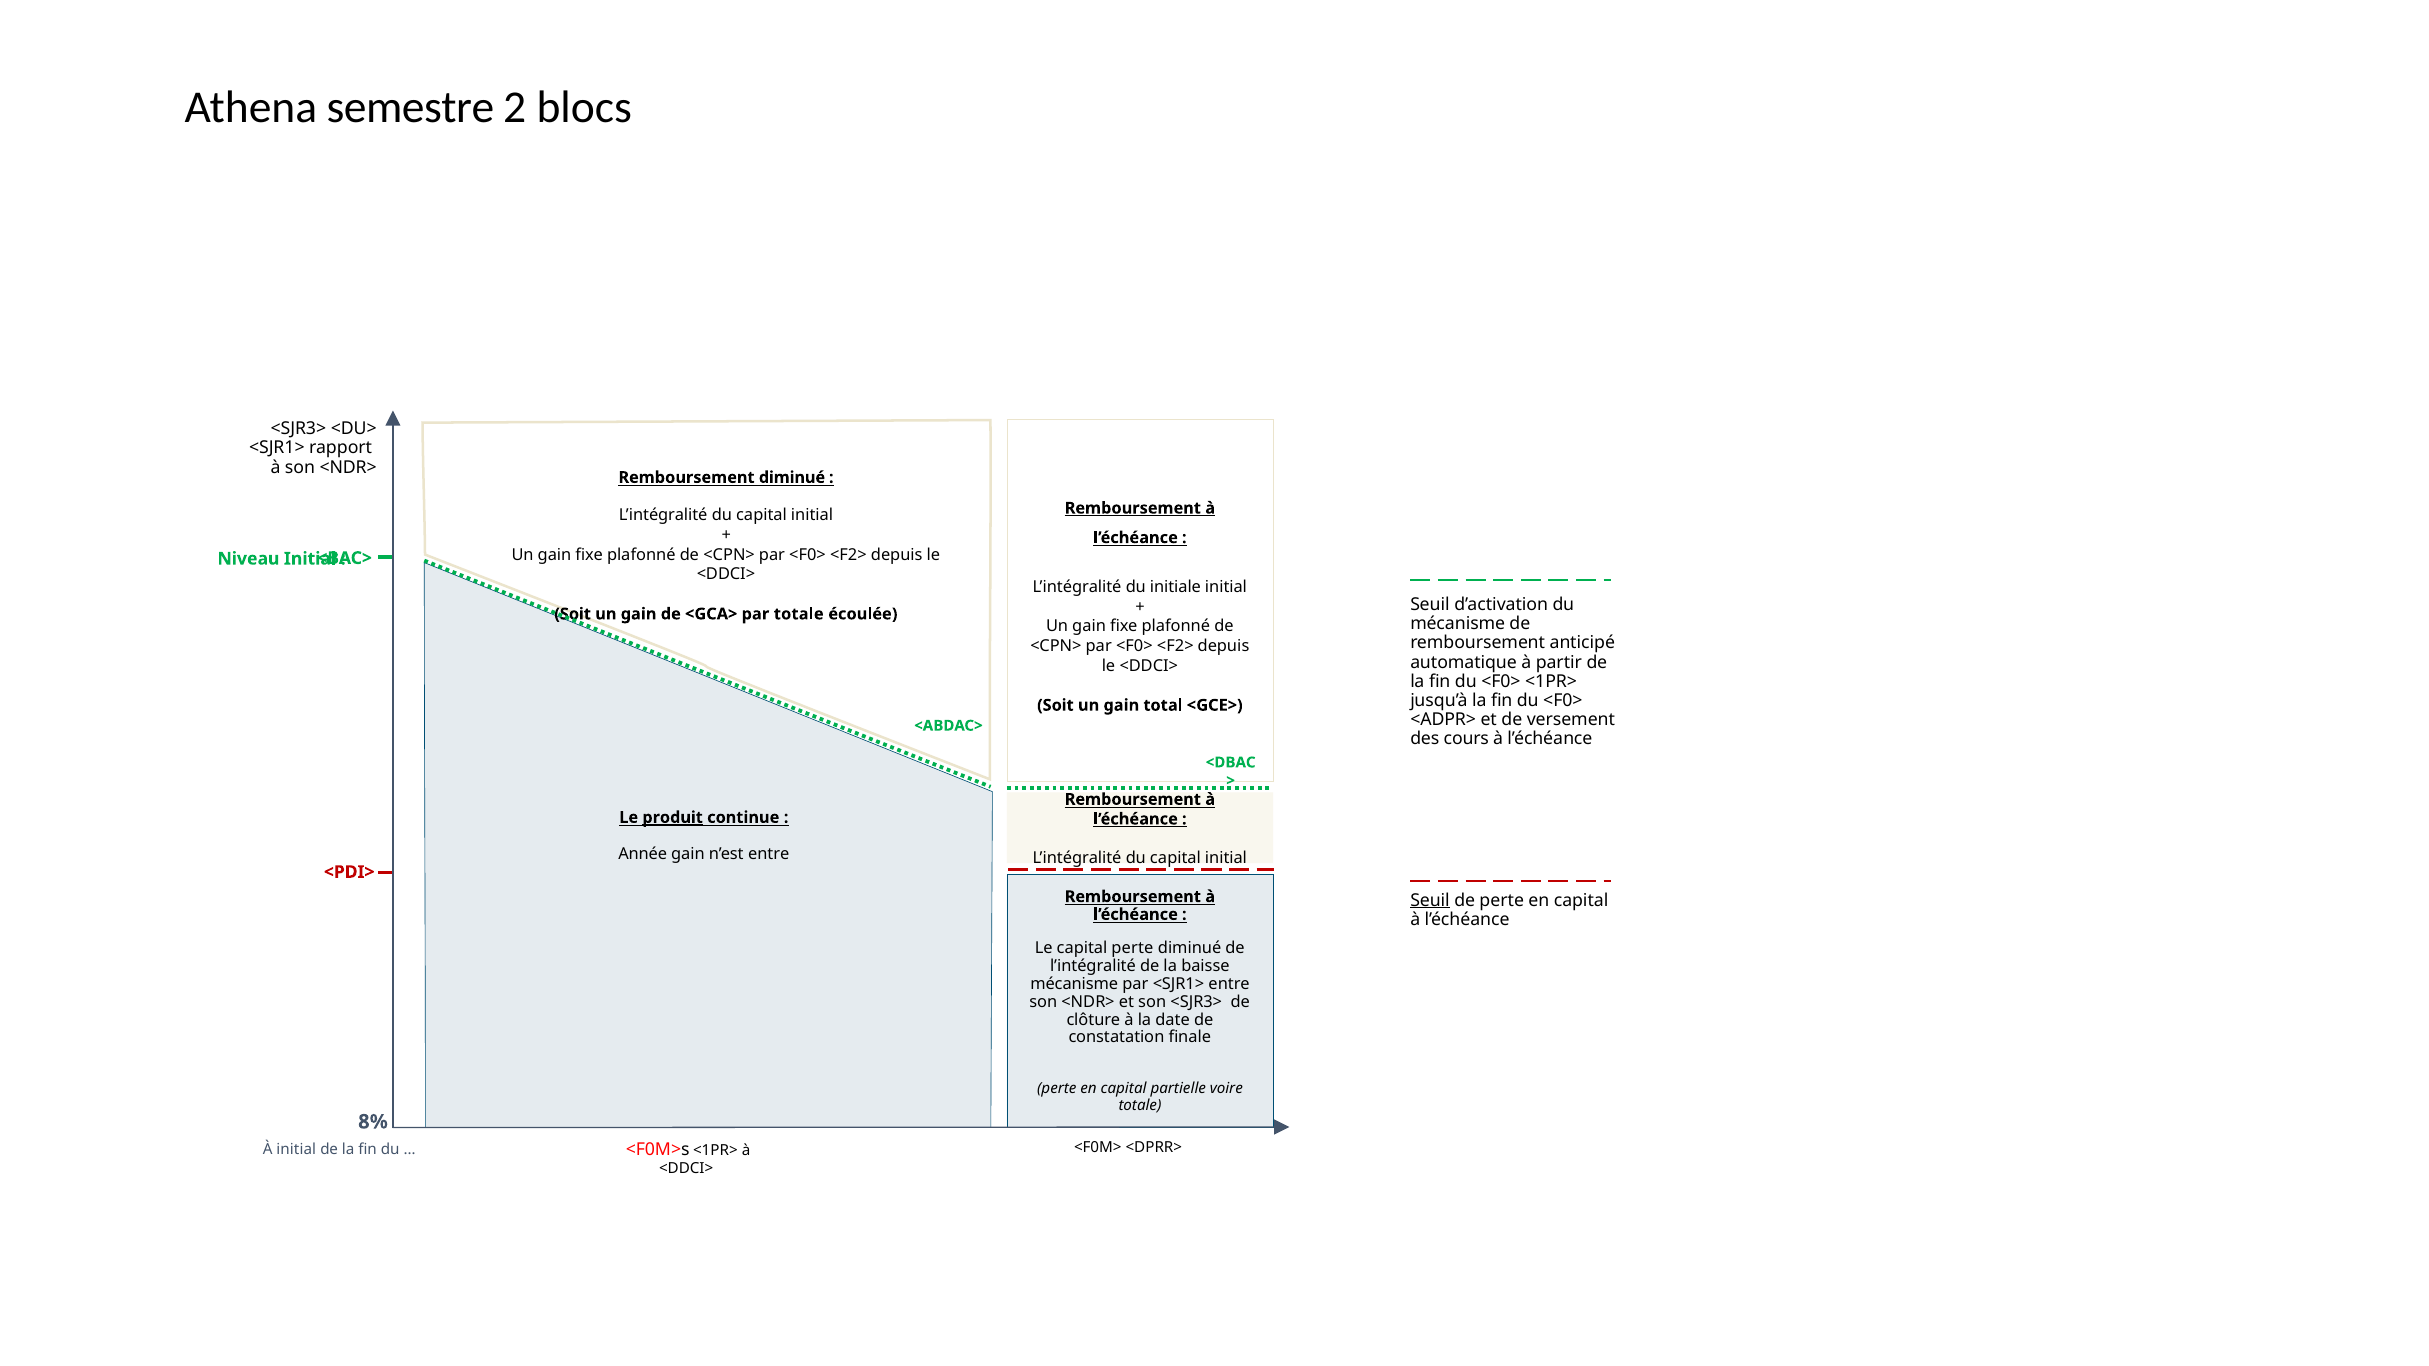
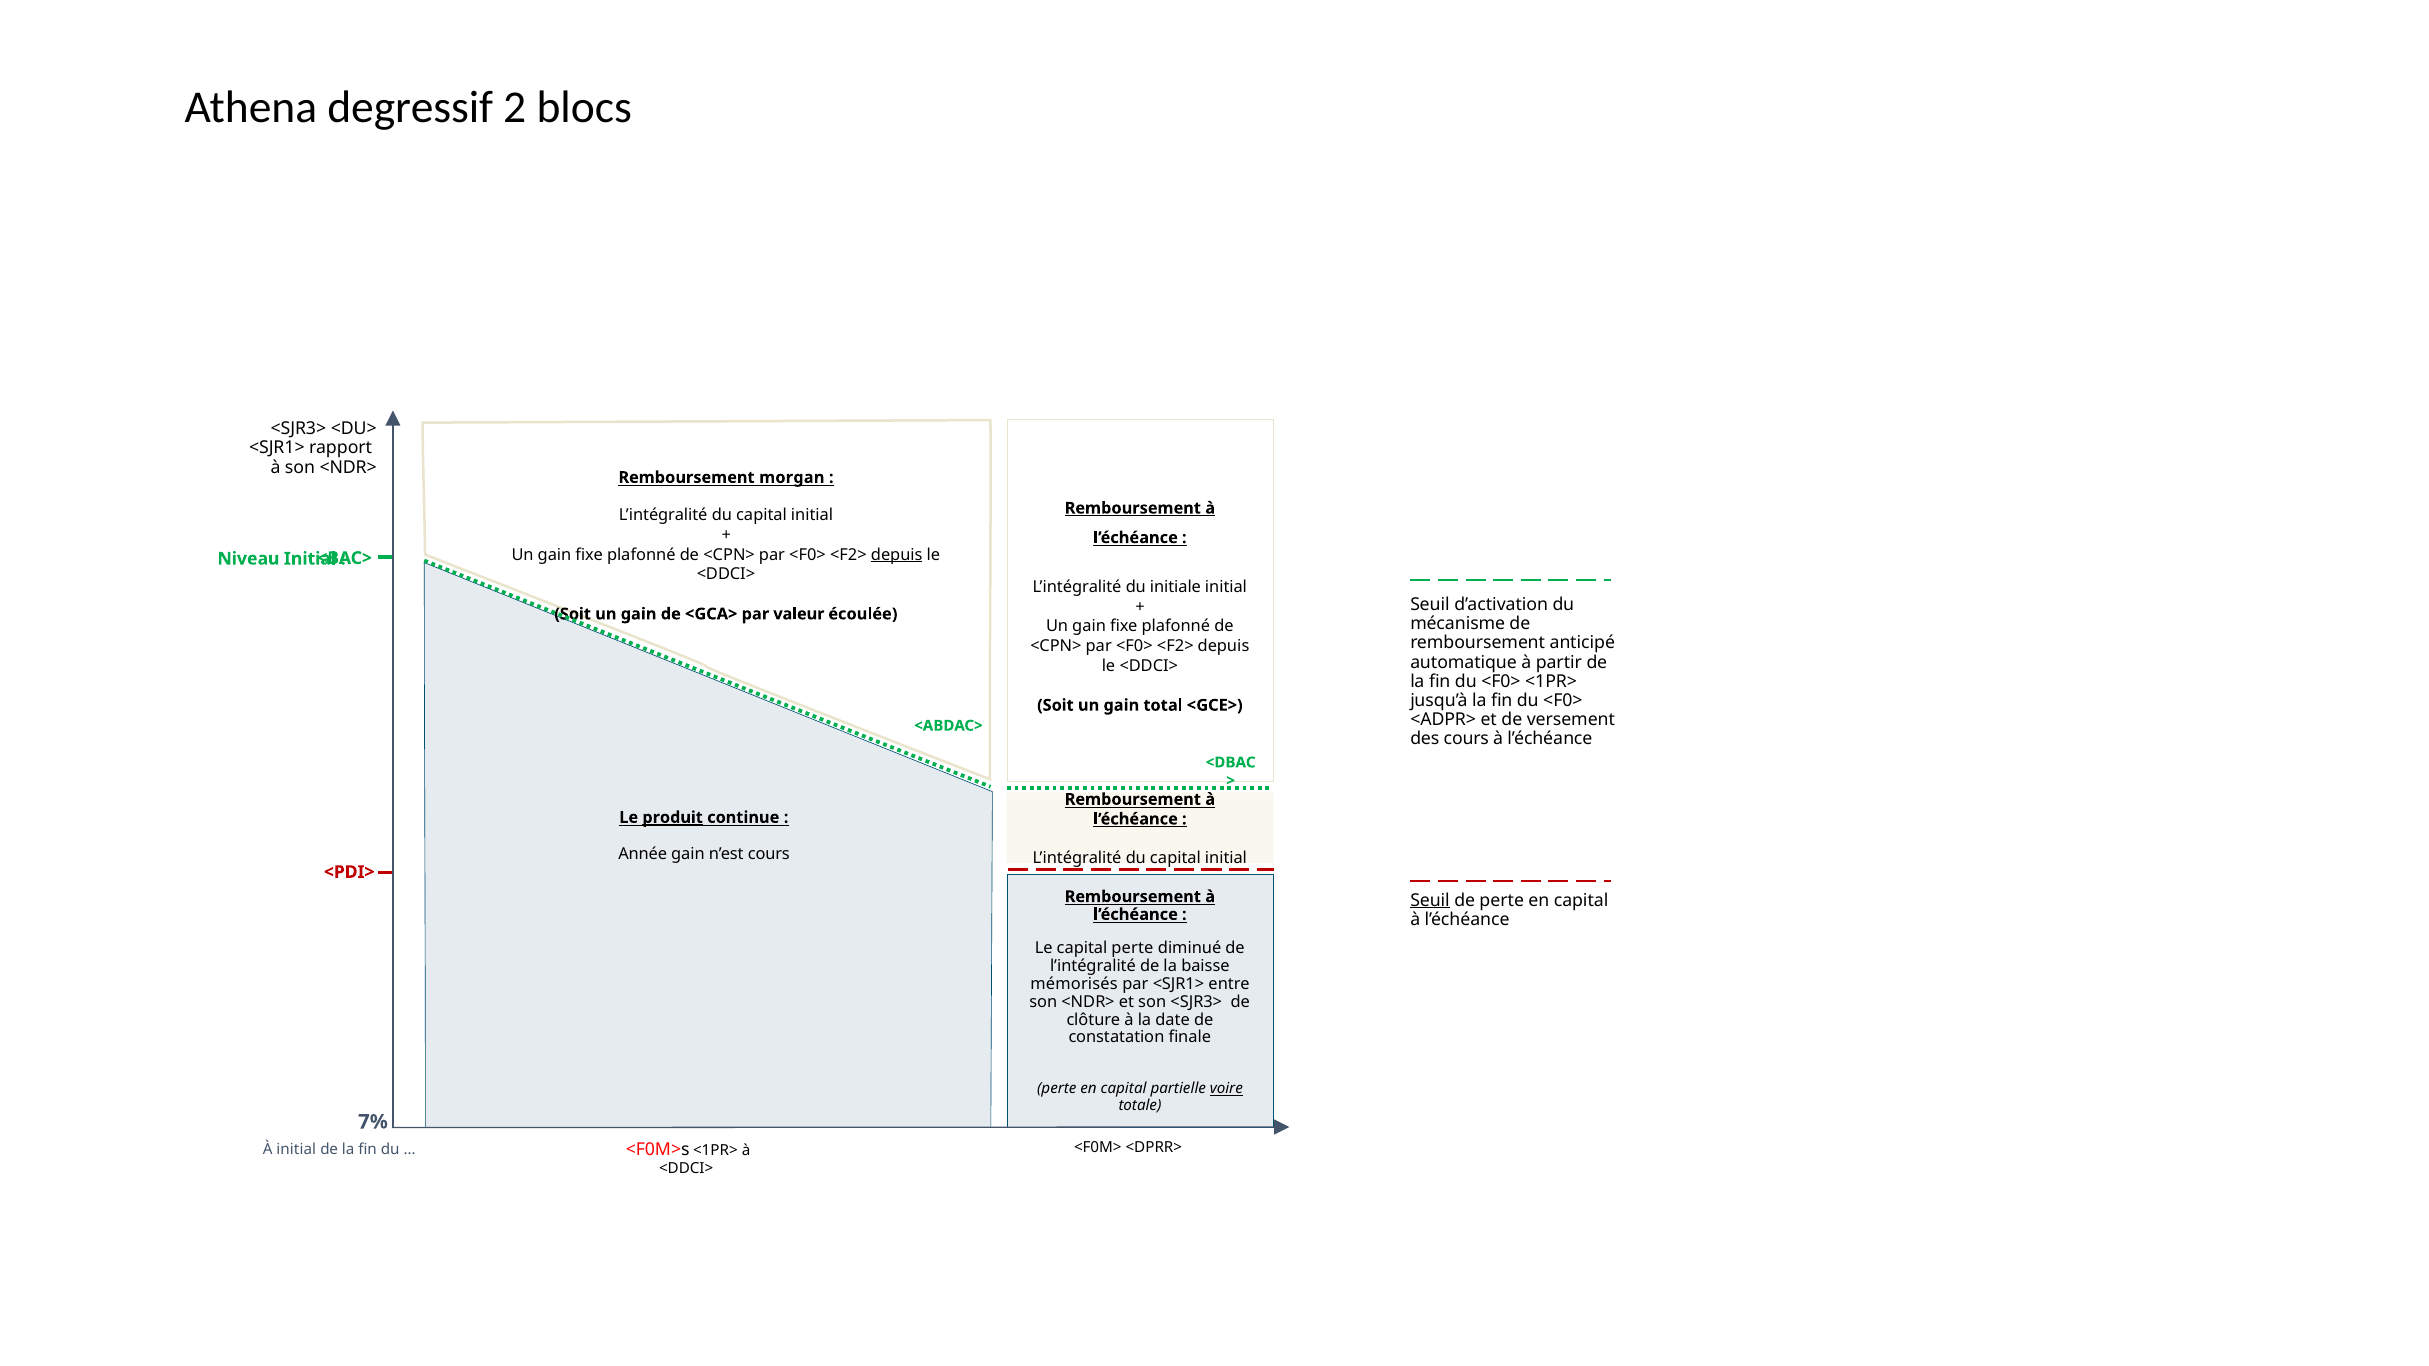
semestre: semestre -> degressif (410, 108)
Remboursement diminué: diminué -> morgan (792, 478)
depuis underline: none -> present (897, 555)
par totale: totale -> valeur (799, 614)
n’est entre: entre -> cours (769, 854)
mécanisme: mécanisme -> mémorisés (1074, 984)
voire underline: none -> present (1226, 1089)
8%: 8% -> 7% (373, 1122)
